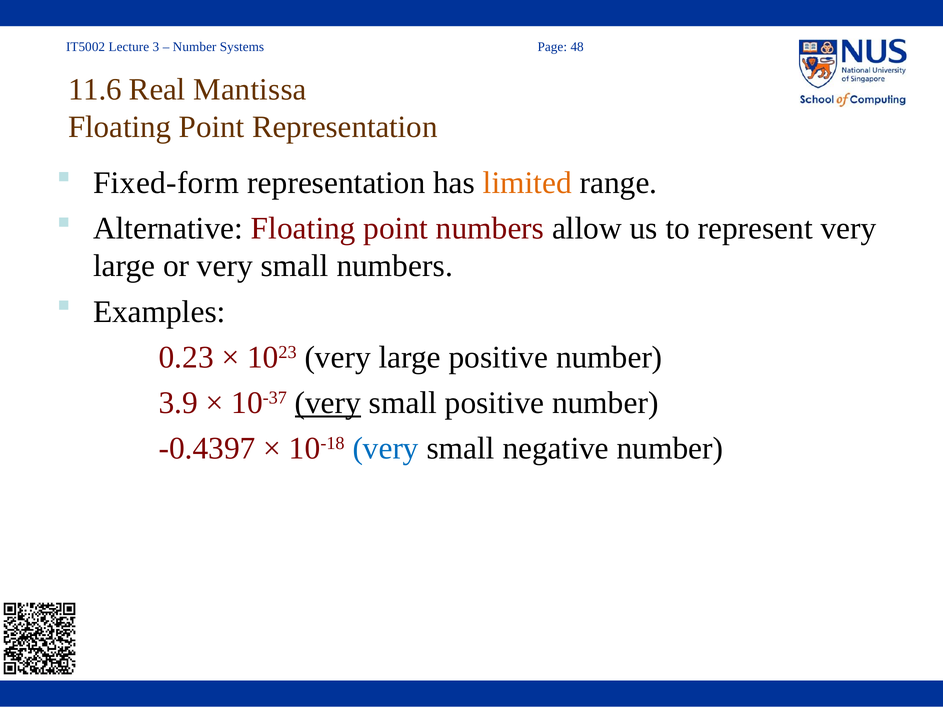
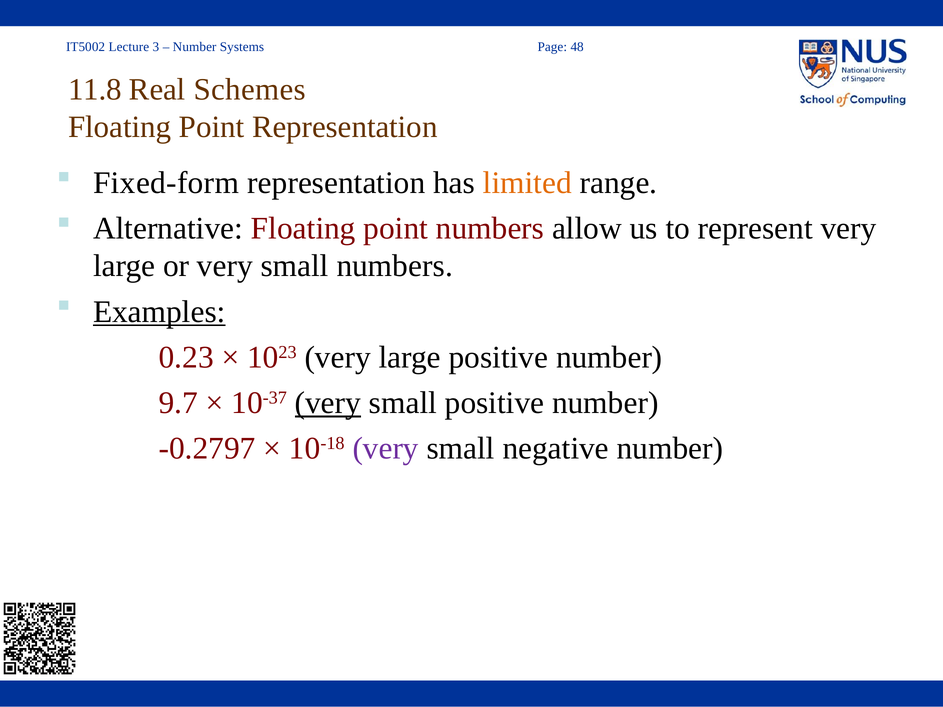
11.6: 11.6 -> 11.8 (95, 90)
Mantissa: Mantissa -> Schemes (250, 90)
Examples underline: none -> present (159, 312)
3.9: 3.9 -> 9.7 (178, 403)
-0.4397: -0.4397 -> -0.2797 (207, 449)
very colour: blue -> purple (386, 449)
